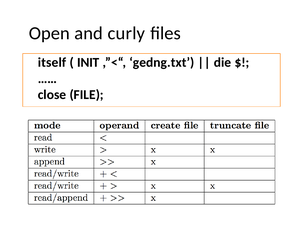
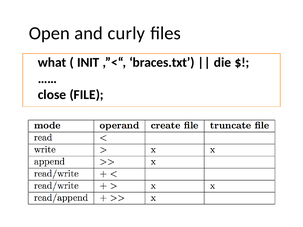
itself: itself -> what (52, 63)
gedng.txt: gedng.txt -> braces.txt (162, 63)
